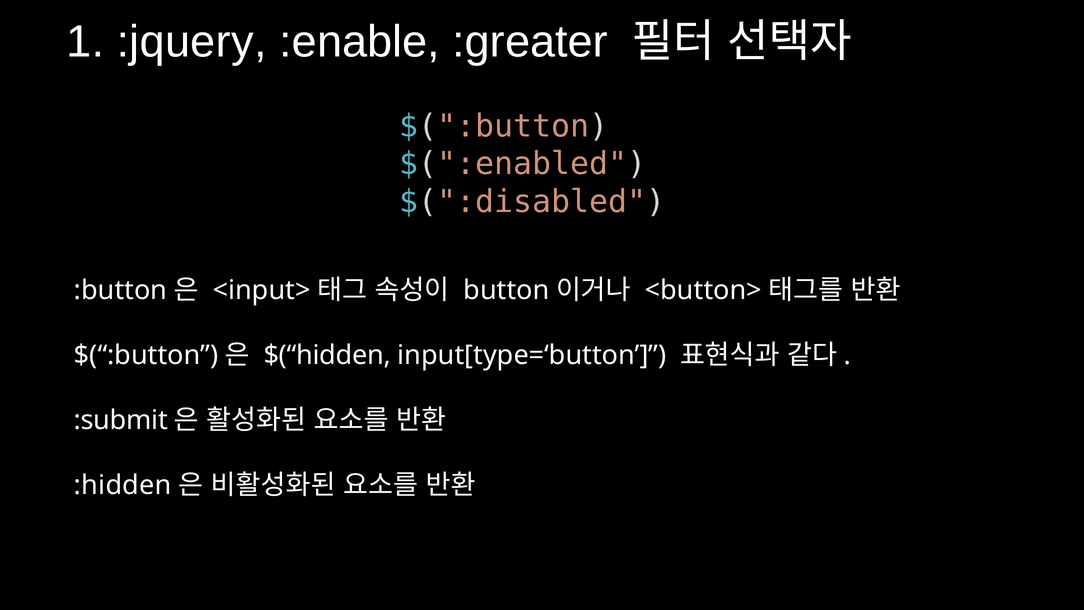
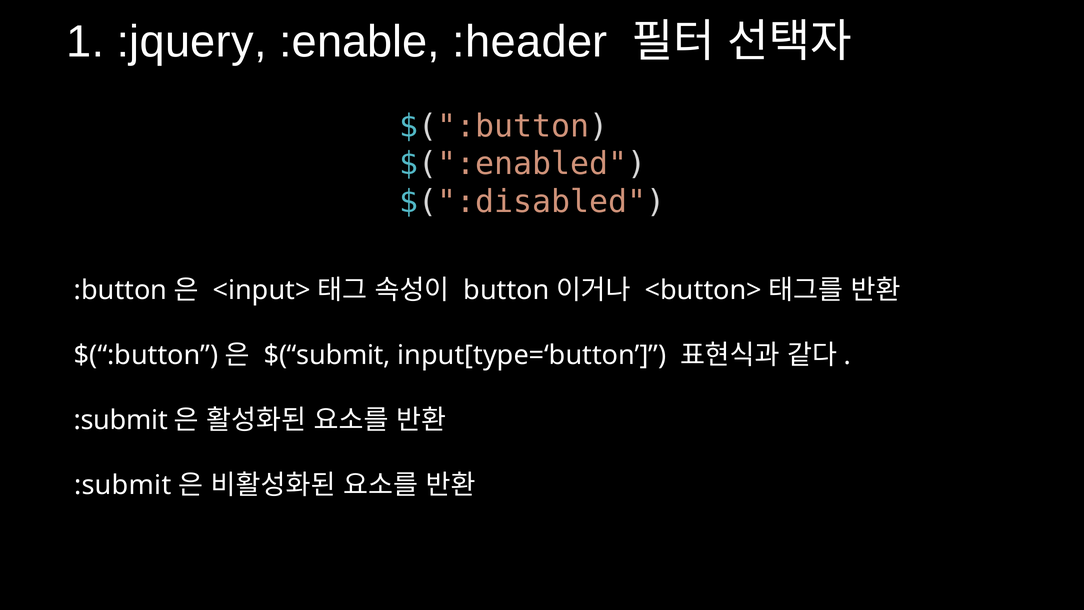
:greater: :greater -> :header (530, 42)
$(“hidden: $(“hidden -> $(“submit (327, 355)
:hidden: :hidden -> :submit (123, 485)
